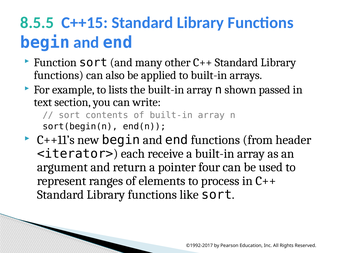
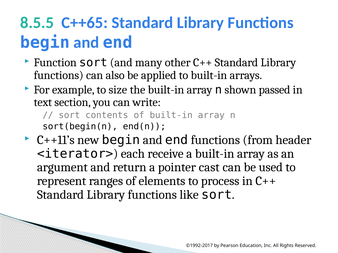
C++15: C++15 -> C++65 (85, 23)
lists: lists -> size (118, 90)
four: four -> cast (209, 168)
